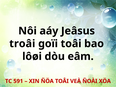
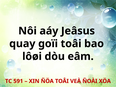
troâi: troâi -> quay (22, 44)
